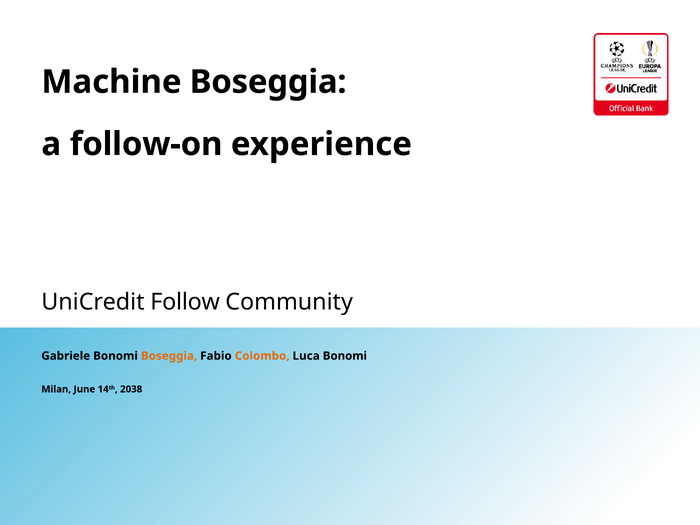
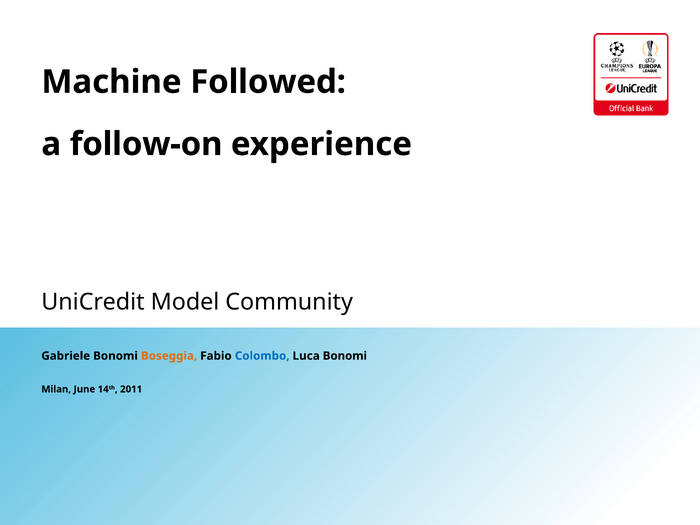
Machine Boseggia: Boseggia -> Followed (268, 82)
Follow: Follow -> Model (185, 302)
Colombo colour: orange -> blue (262, 356)
2038: 2038 -> 2011 (131, 389)
